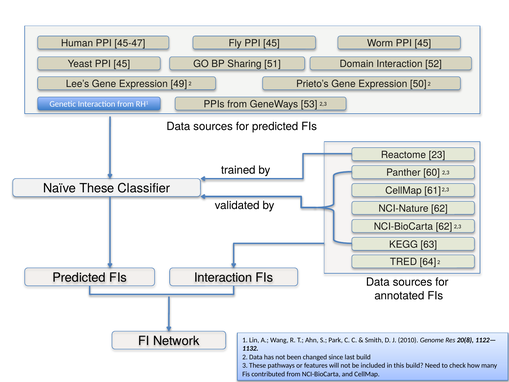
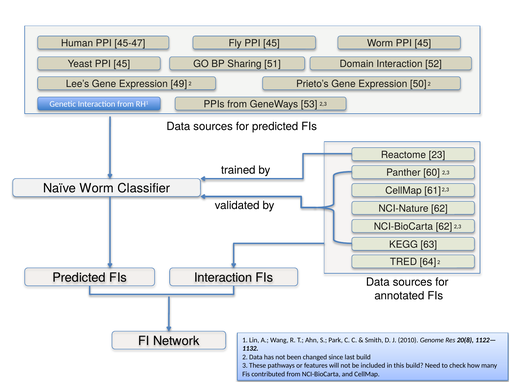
Naïve These: These -> Worm (97, 188)
